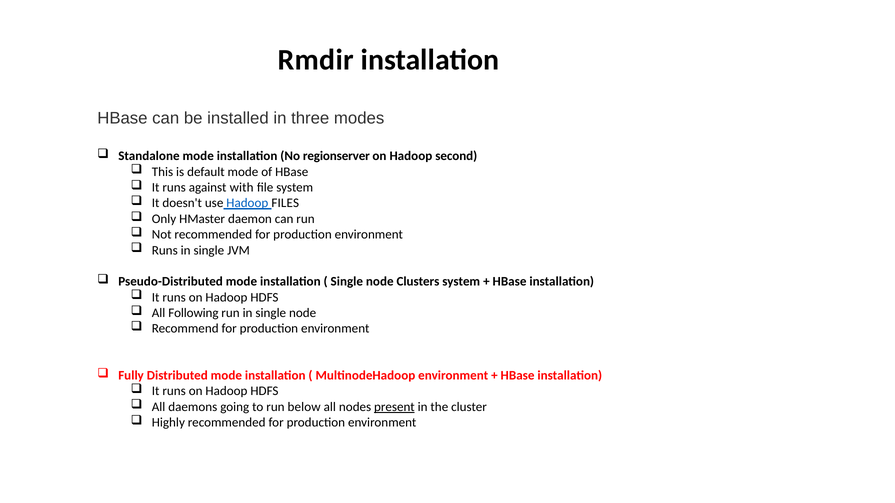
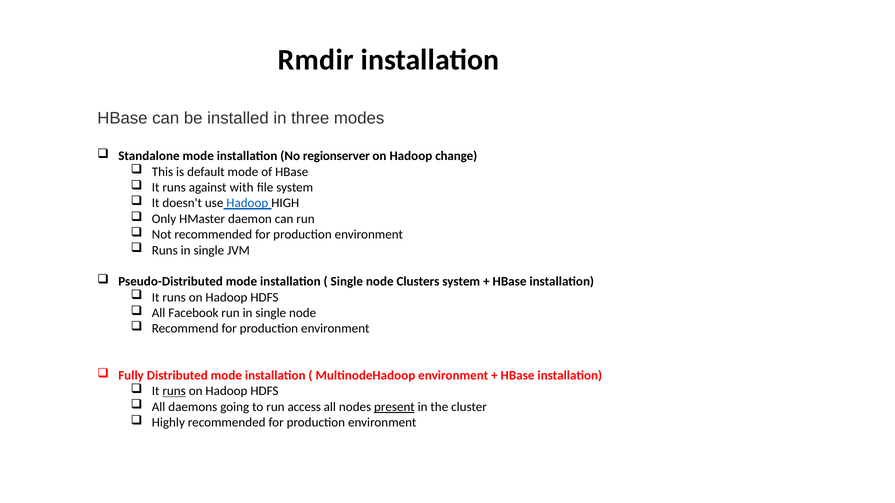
second: second -> change (456, 156)
FILES: FILES -> HIGH (285, 203)
Following: Following -> Facebook (193, 313)
runs underline: none -> present (174, 391)
below: below -> access (304, 407)
